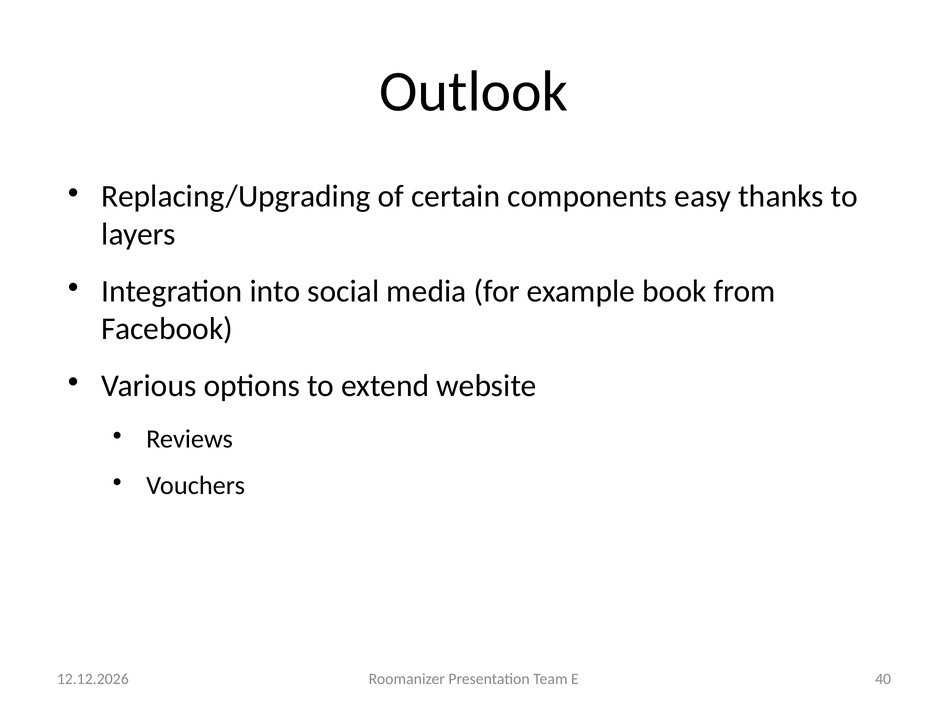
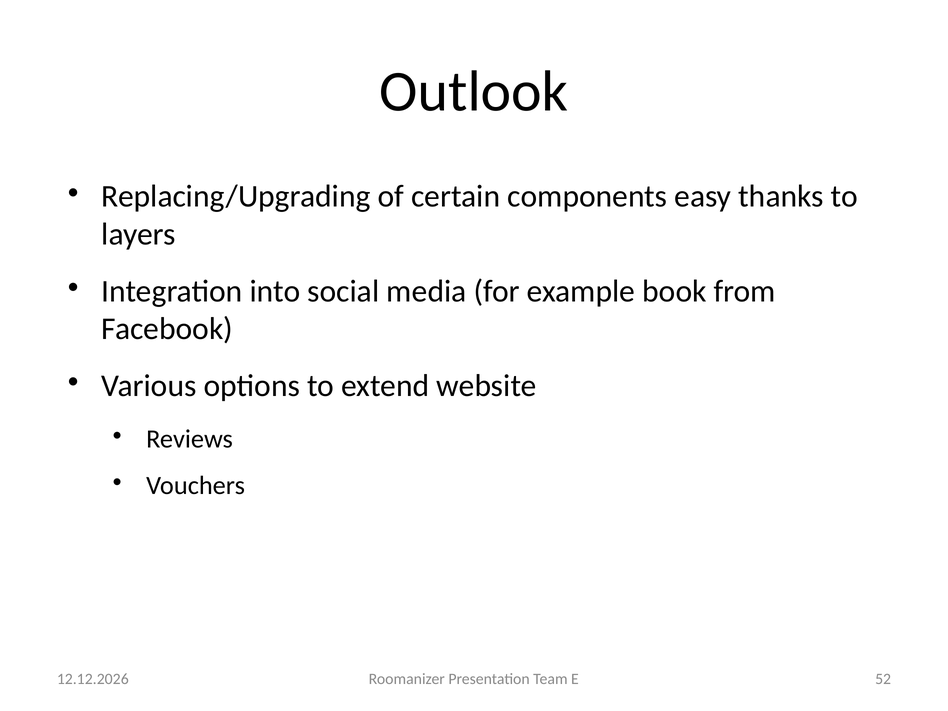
40: 40 -> 52 (883, 679)
